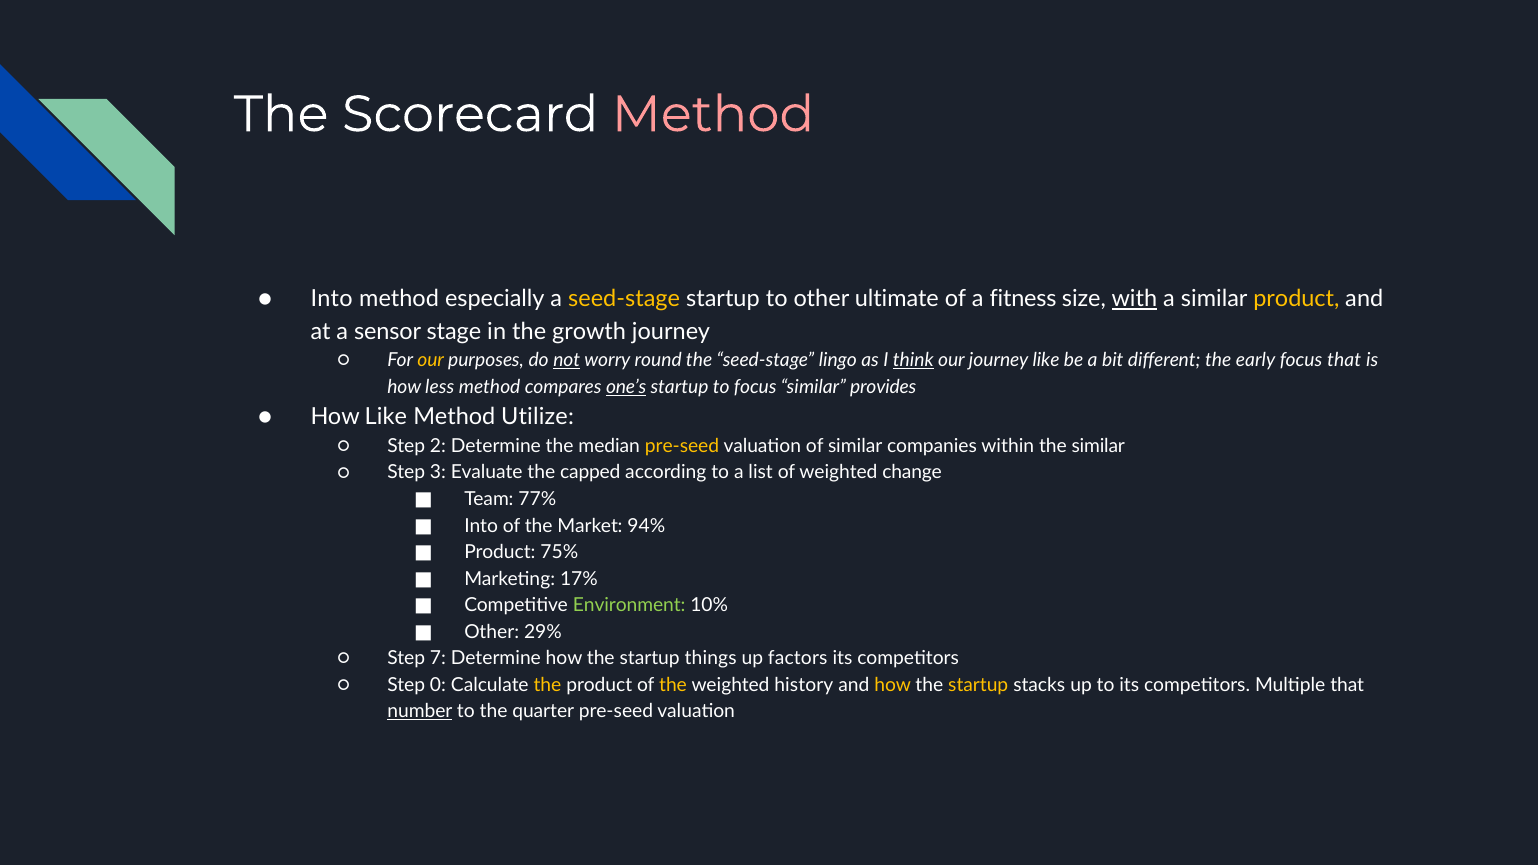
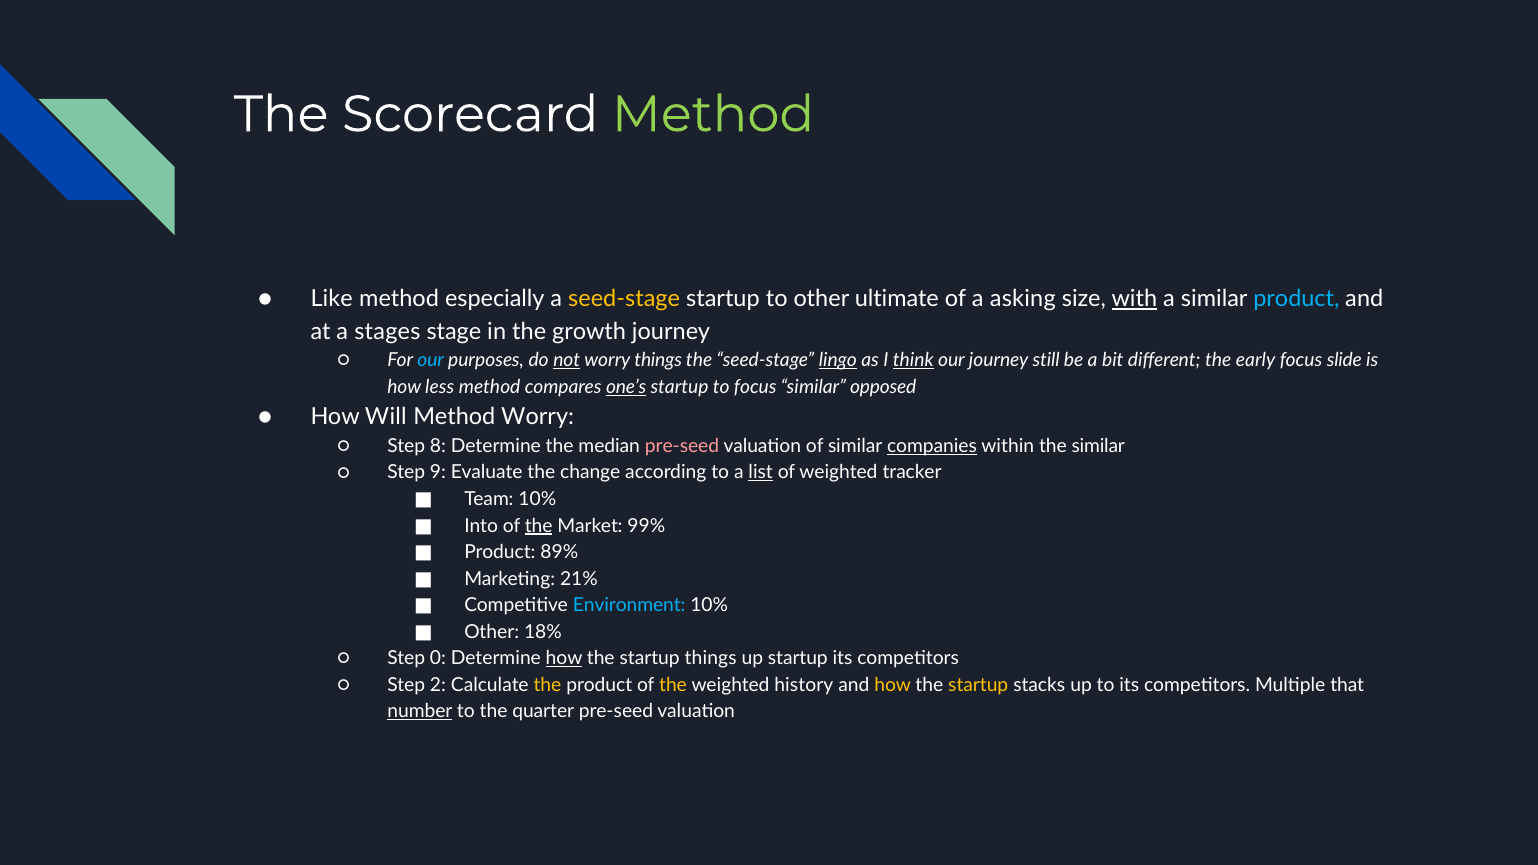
Method colour: pink -> light green (713, 114)
Into: Into -> Like (332, 299)
fitness: fitness -> asking (1023, 299)
product colour: yellow -> light blue (1296, 299)
sensor: sensor -> stages (387, 332)
our colour: yellow -> light blue (431, 360)
worry round: round -> things (658, 360)
lingo underline: none -> present (838, 360)
journey like: like -> still (1046, 360)
focus that: that -> slide (1344, 360)
provides: provides -> opposed (883, 387)
How Like: Like -> Will (386, 417)
Method Utilize: Utilize -> Worry (538, 417)
2: 2 -> 8 (438, 446)
pre-seed colour: yellow -> pink (682, 446)
companies underline: none -> present (932, 446)
3: 3 -> 9 (438, 473)
capped: capped -> change (590, 473)
list underline: none -> present (761, 473)
change: change -> tracker (912, 473)
Team 77%: 77% -> 10% (537, 499)
the underline: none -> present (539, 526)
94%: 94% -> 99% (646, 526)
75%: 75% -> 89% (559, 552)
17%: 17% -> 21% (579, 579)
Environment colour: light green -> light blue (629, 605)
29%: 29% -> 18% (543, 632)
7: 7 -> 0 (438, 658)
how underline: none -> present (564, 658)
up factors: factors -> startup (798, 658)
0: 0 -> 2 (438, 685)
